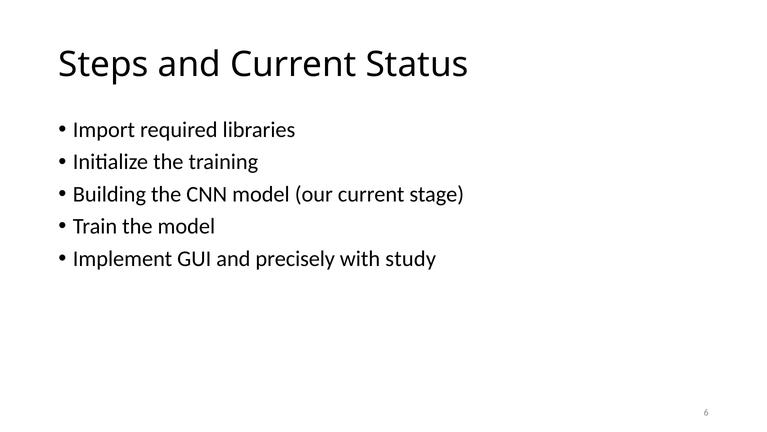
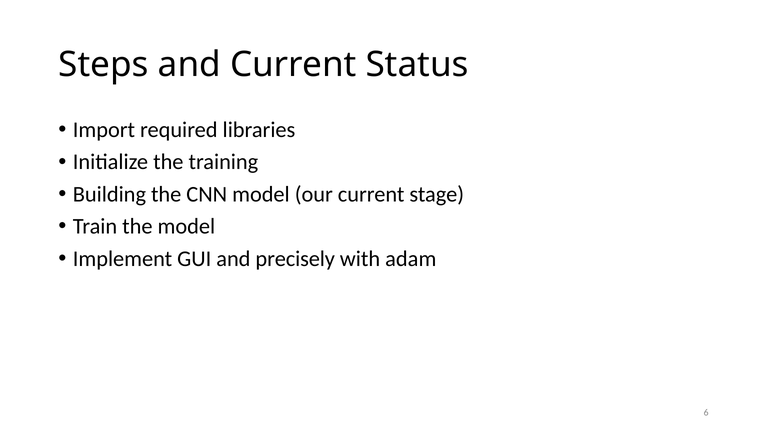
study: study -> adam (411, 258)
